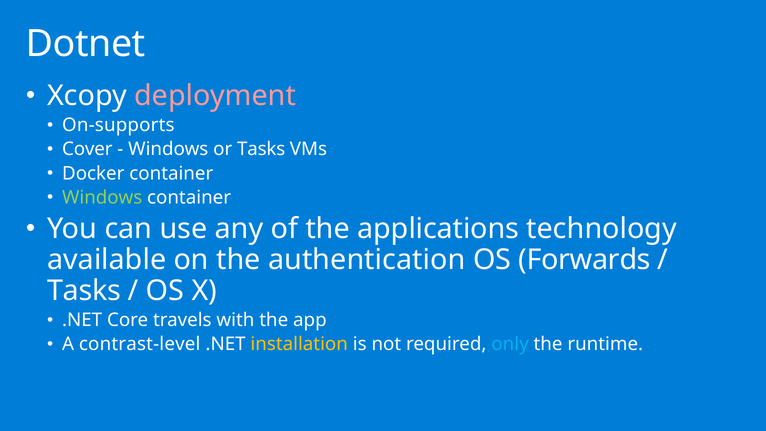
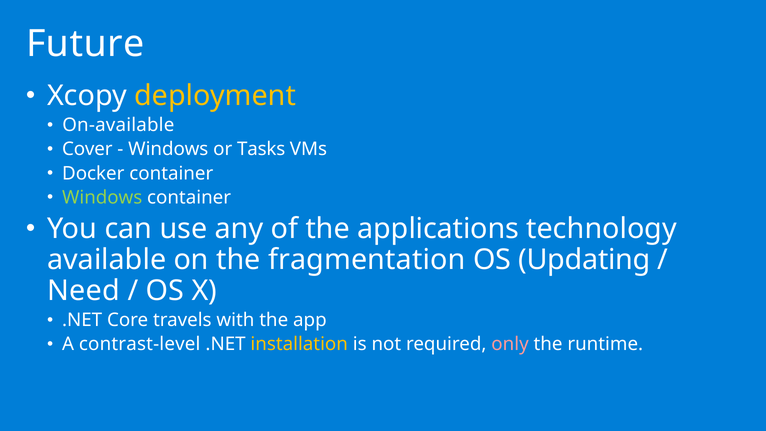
Dotnet: Dotnet -> Future (85, 44)
deployment colour: pink -> yellow (215, 96)
On-supports: On-supports -> On-available (118, 125)
authentication: authentication -> fragmentation (367, 260)
Forwards: Forwards -> Updating (584, 260)
Tasks: Tasks -> Need (84, 291)
only colour: light blue -> pink (510, 344)
